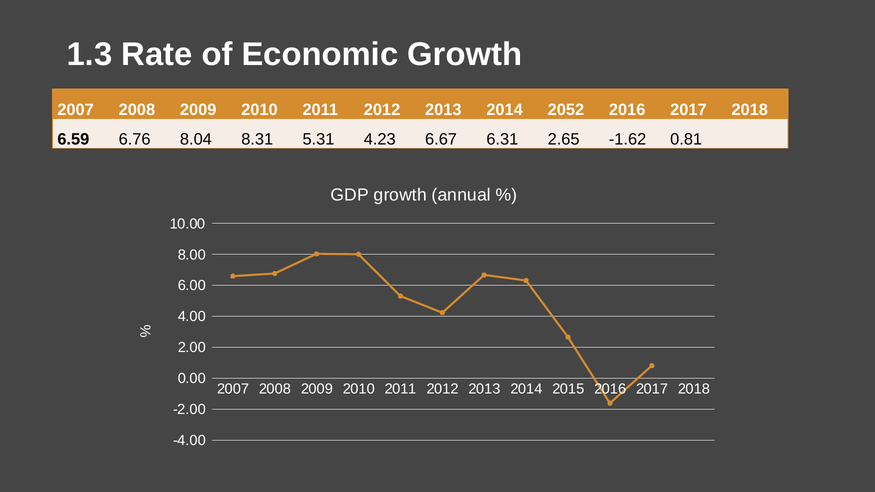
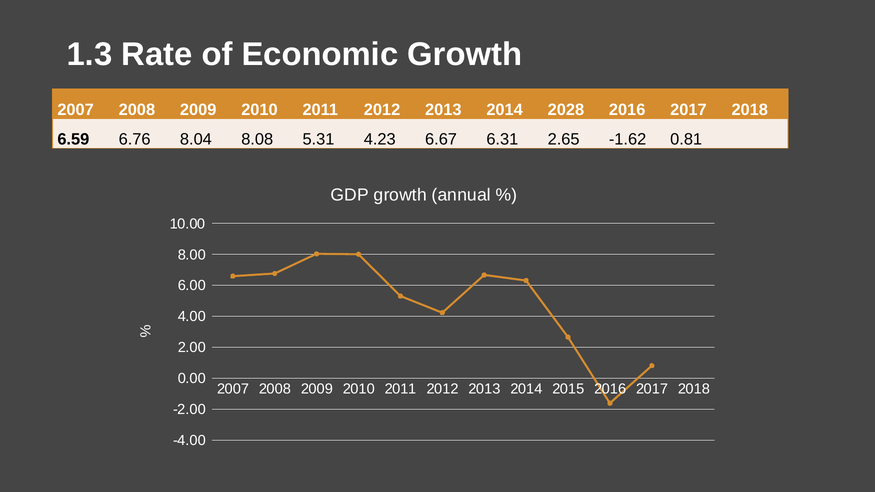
2052: 2052 -> 2028 (566, 110)
8.31: 8.31 -> 8.08 (257, 139)
